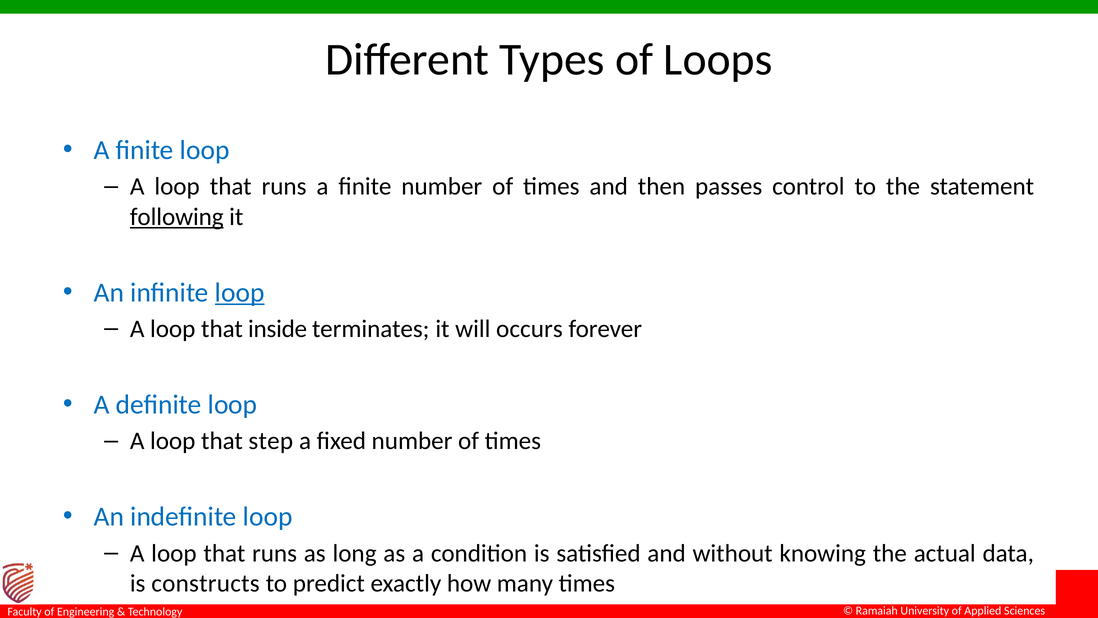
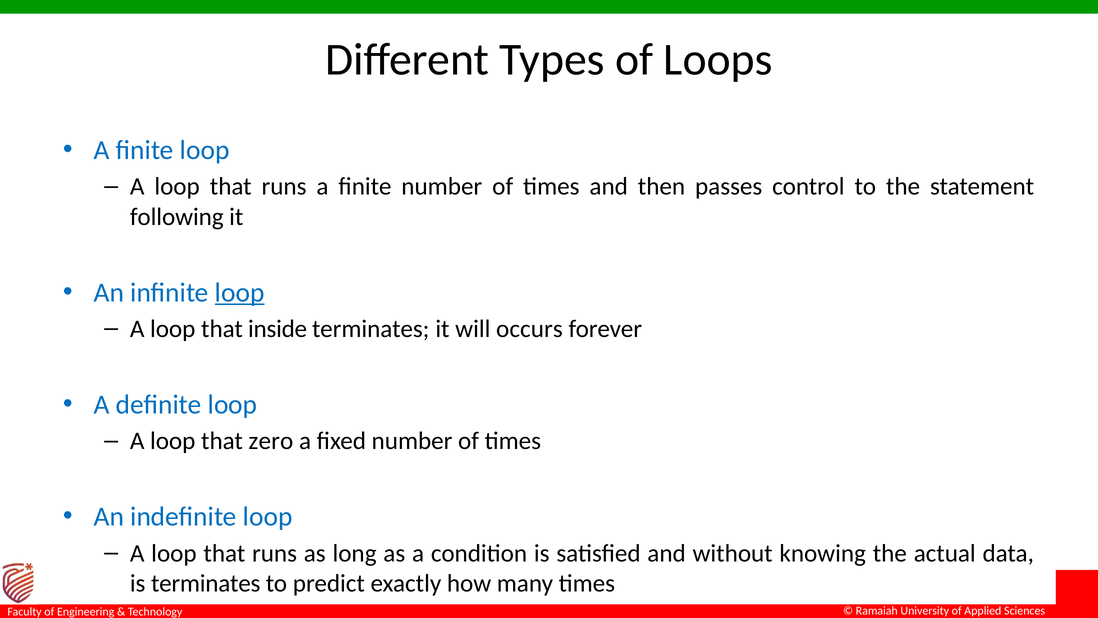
following underline: present -> none (177, 217)
step: step -> zero (271, 441)
is constructs: constructs -> terminates (206, 583)
